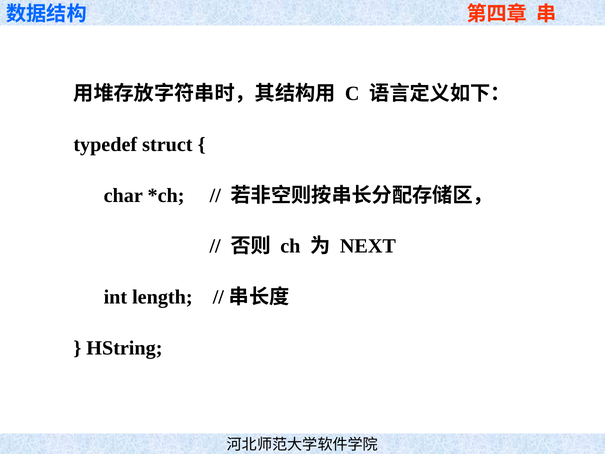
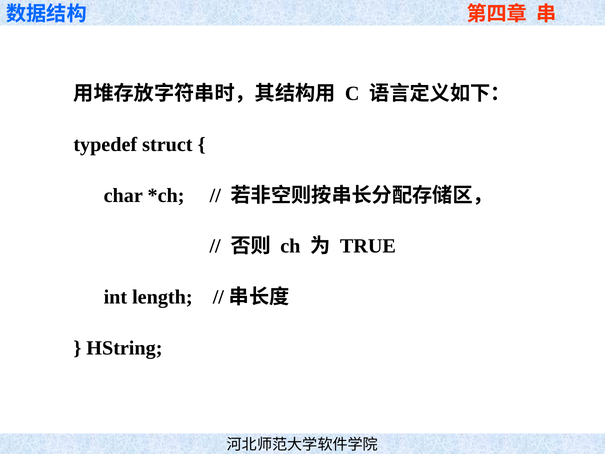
NEXT: NEXT -> TRUE (368, 246)
